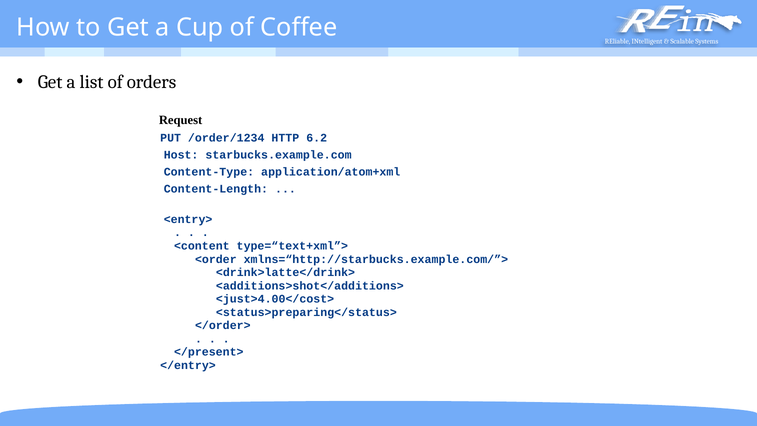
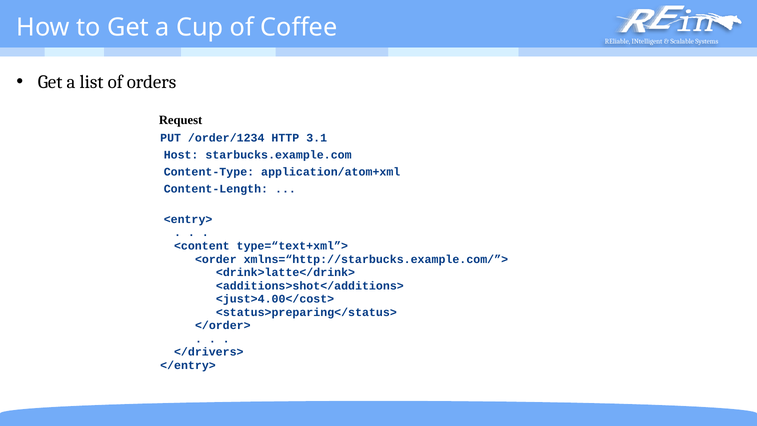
6.2: 6.2 -> 3.1 (317, 138)
</present>: </present> -> </drivers> (209, 352)
